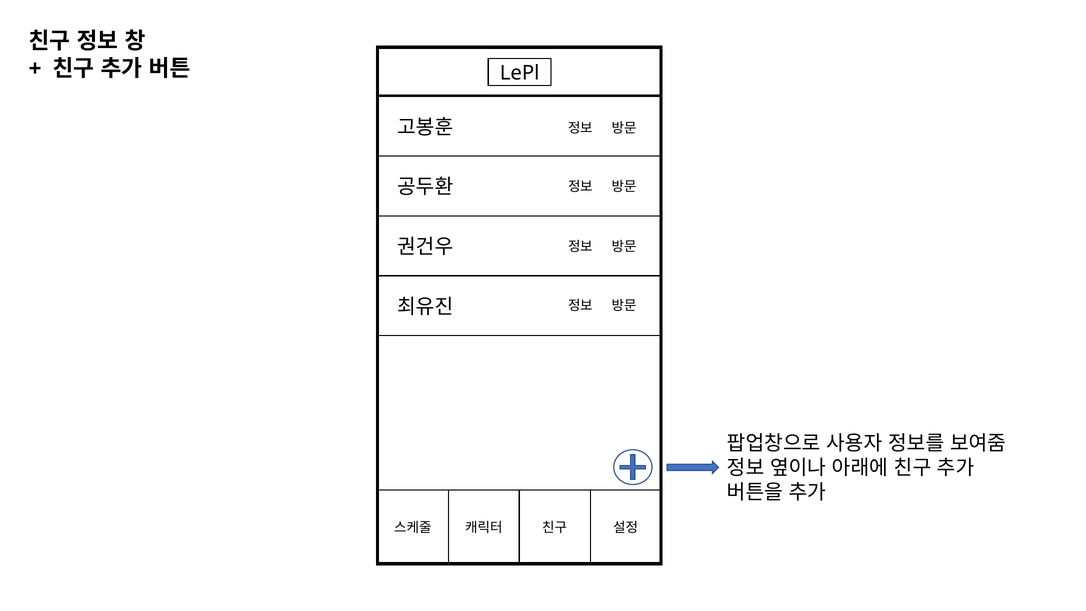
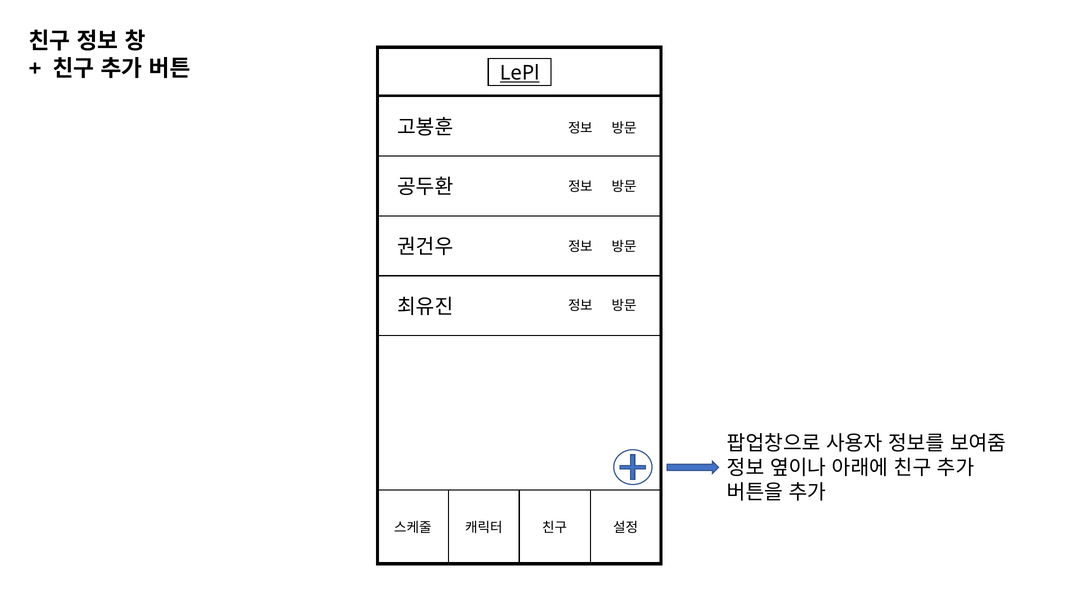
LePl underline: none -> present (520, 73)
